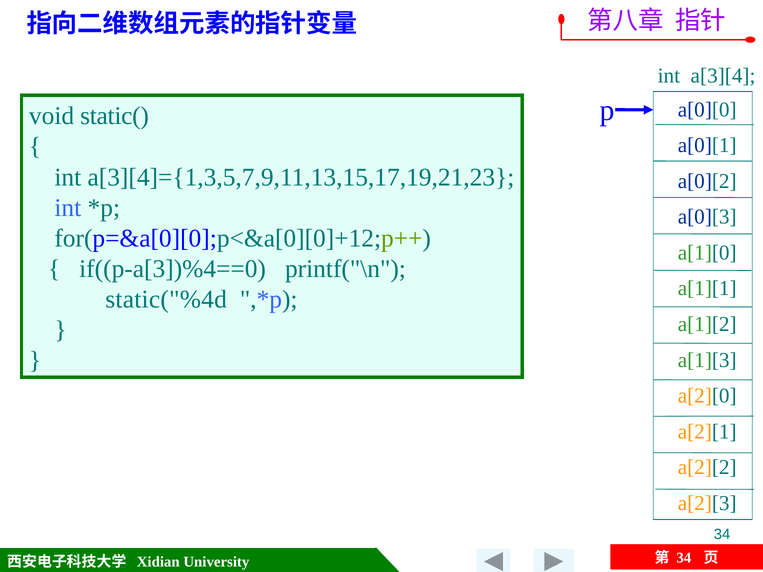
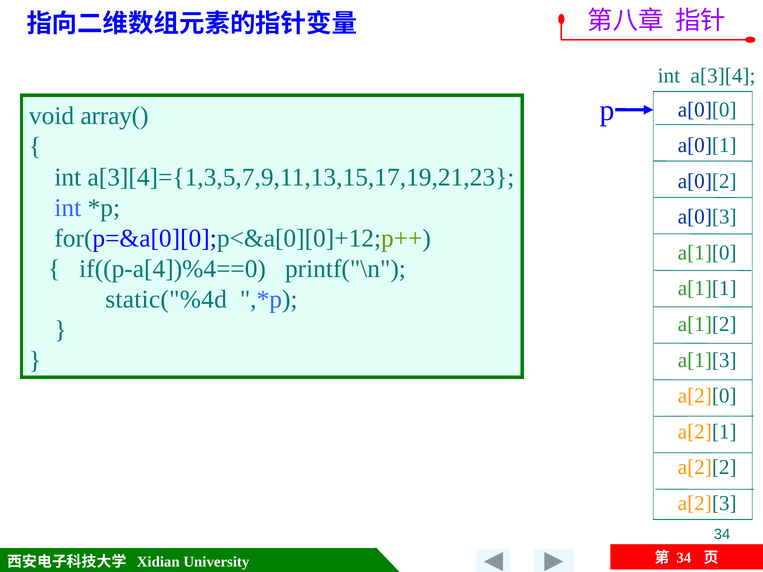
static(: static( -> array( (114, 116)
if((p-a[3])%4==0: if((p-a[3])%4==0 -> if((p-a[4])%4==0 (173, 269)
